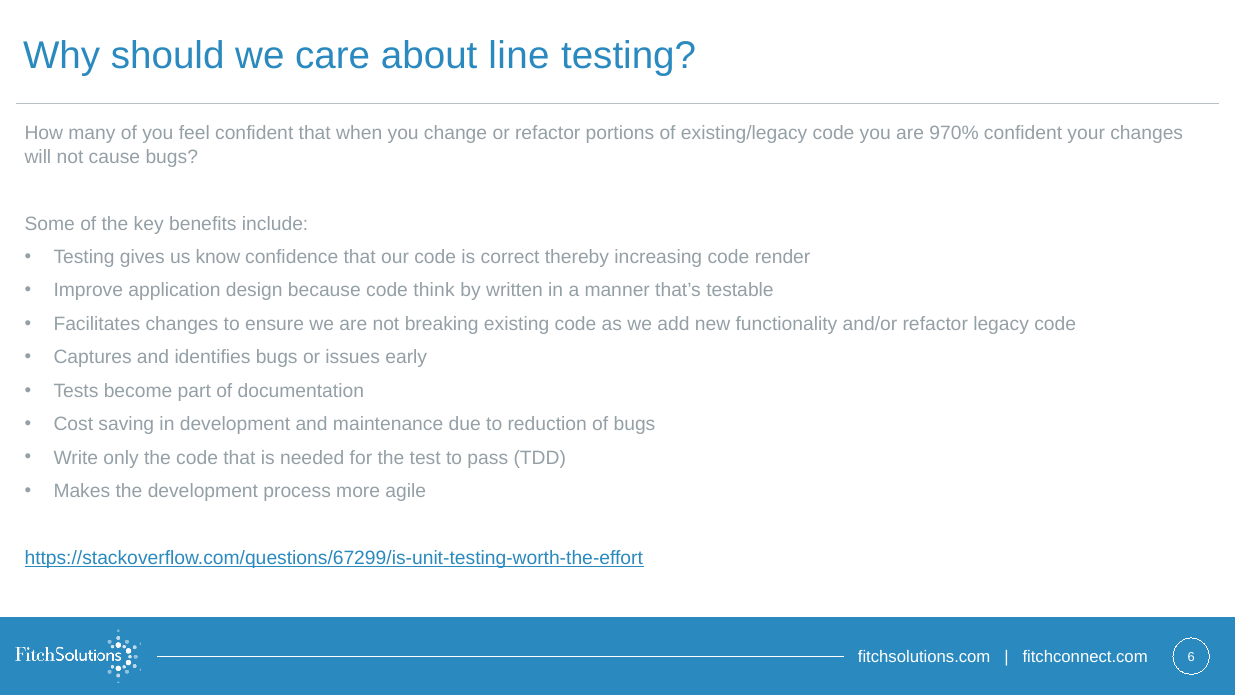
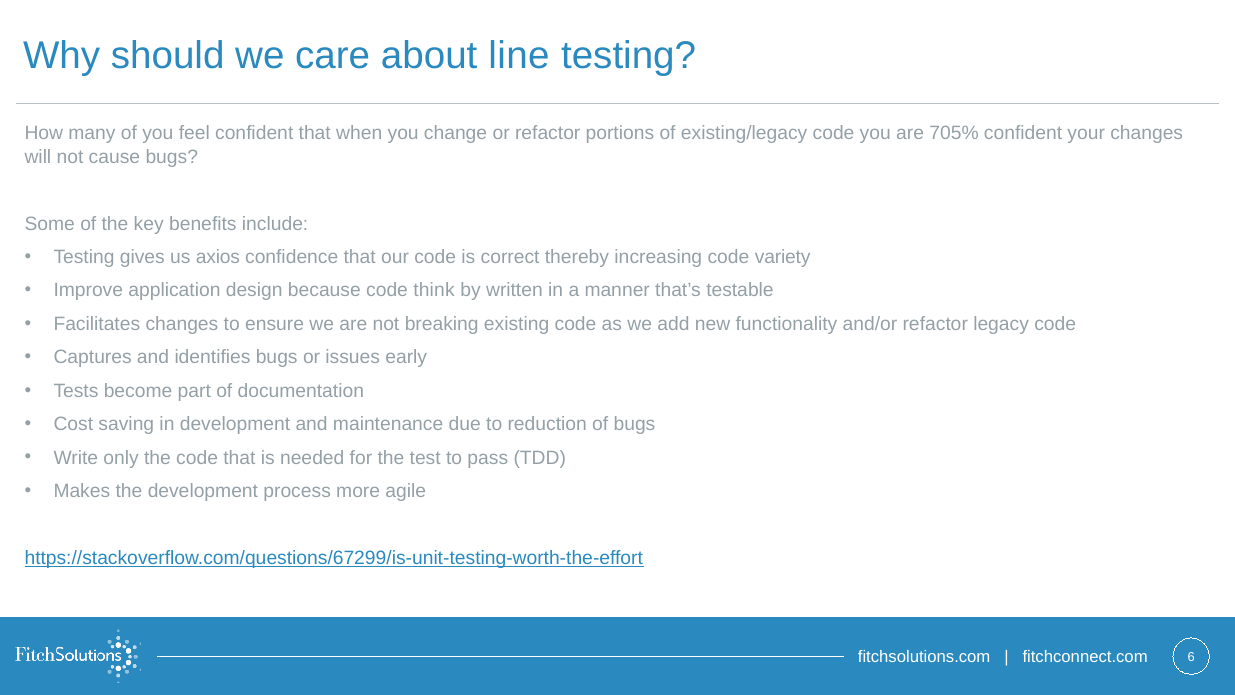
970%: 970% -> 705% (954, 134)
know: know -> axios (218, 257)
render: render -> variety (783, 257)
